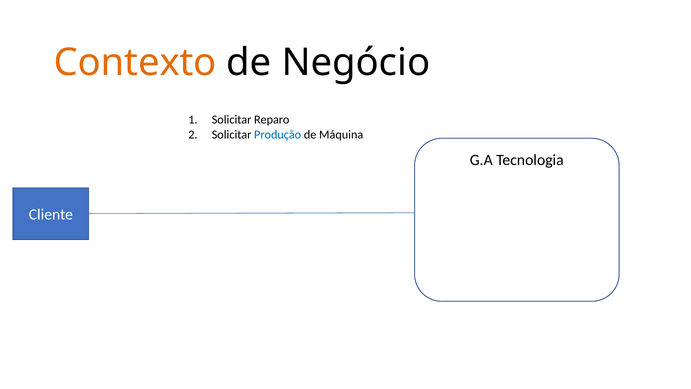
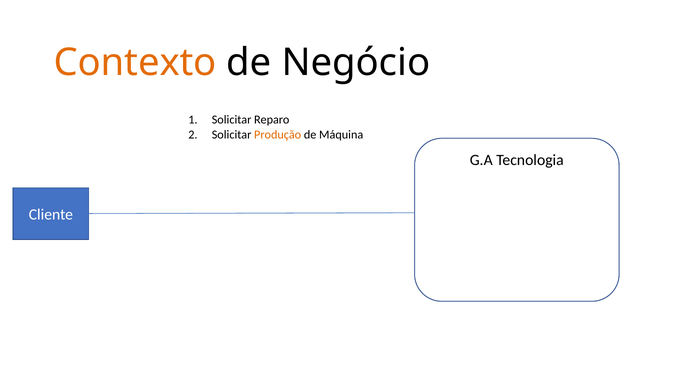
Produção colour: blue -> orange (278, 134)
